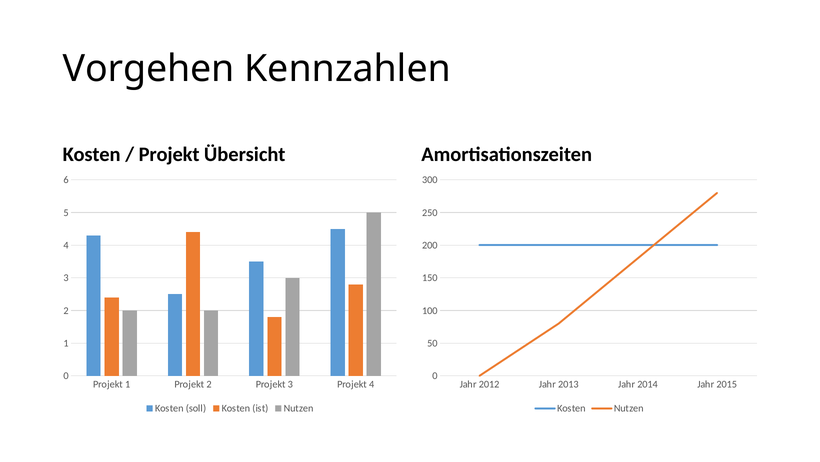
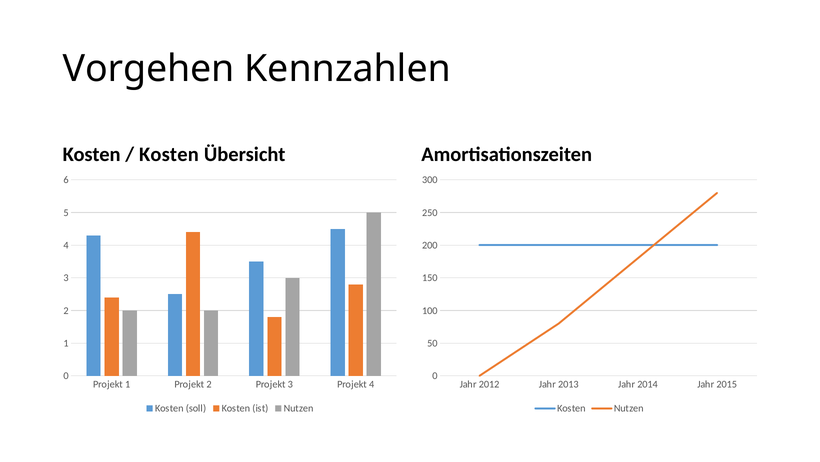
Projekt: Projekt -> Kosten (169, 154)
